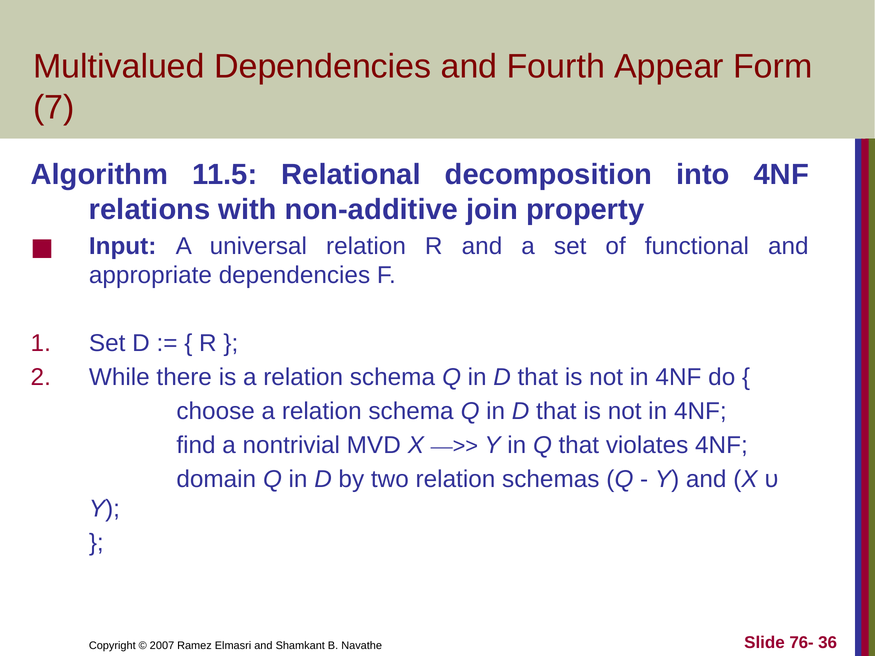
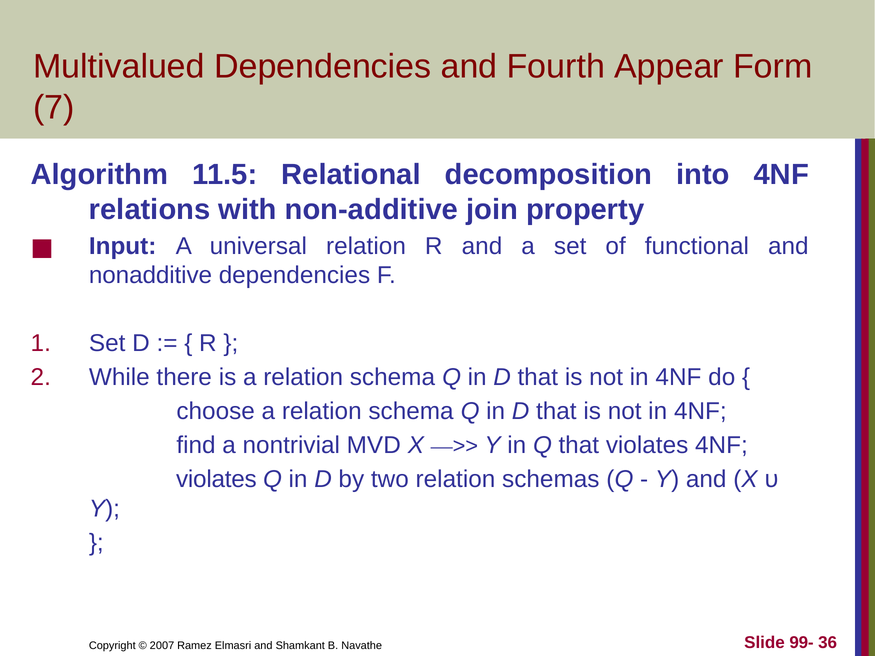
appropriate: appropriate -> nonadditive (151, 275)
domain: domain -> violates (216, 480)
76-: 76- -> 99- (802, 643)
